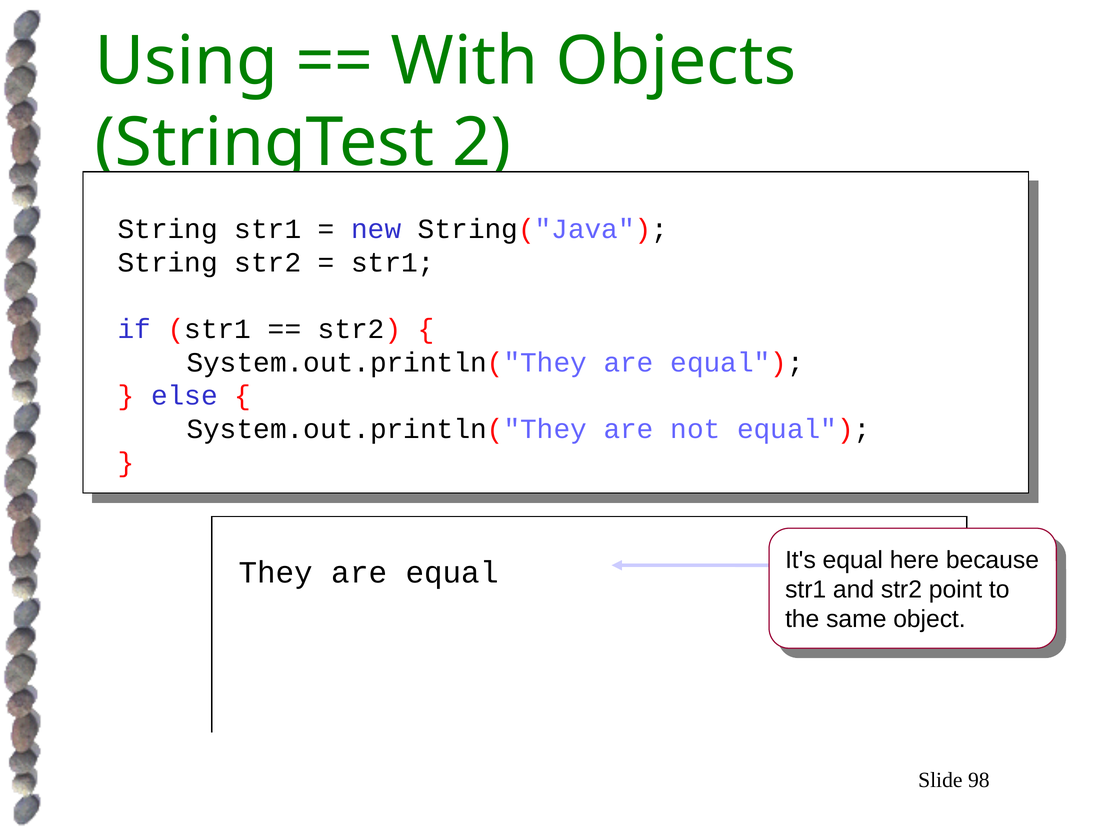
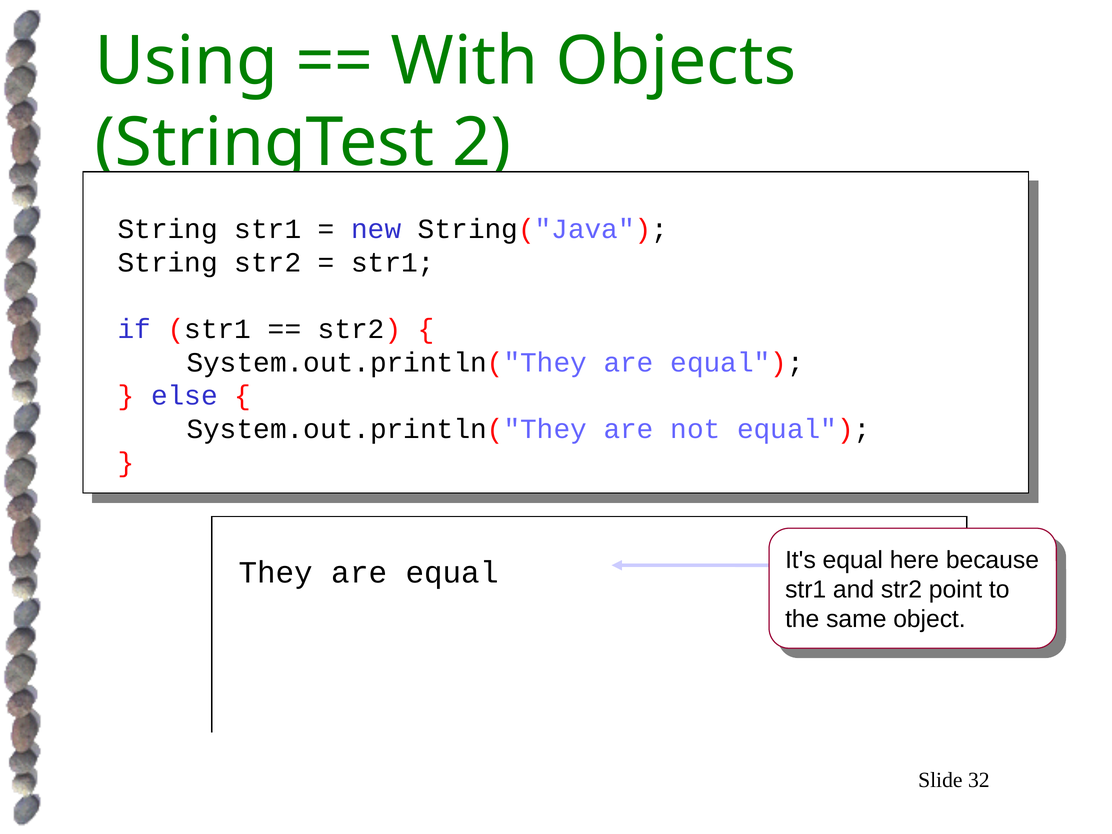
98: 98 -> 32 (979, 780)
